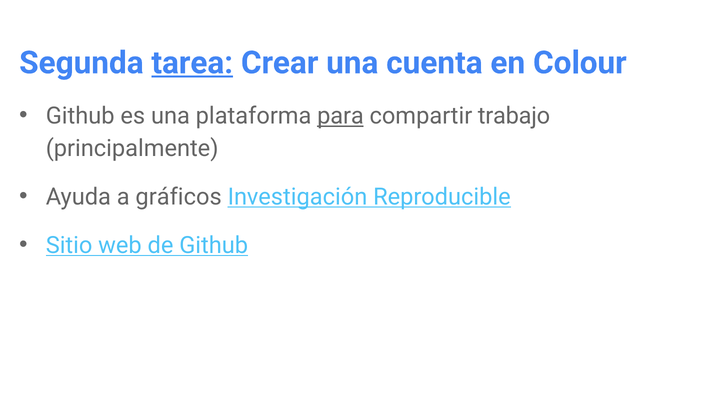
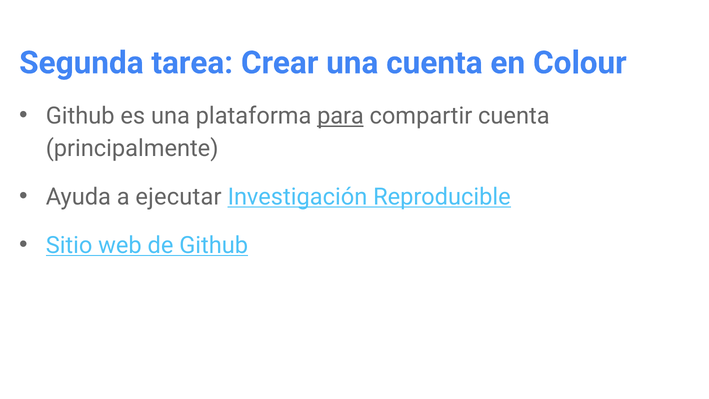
tarea underline: present -> none (192, 63)
compartir trabajo: trabajo -> cuenta (514, 116)
gráficos: gráficos -> ejecutar (179, 197)
